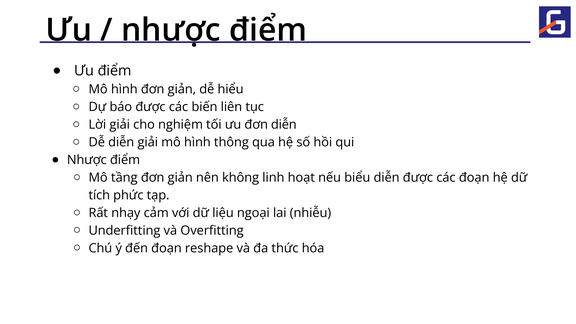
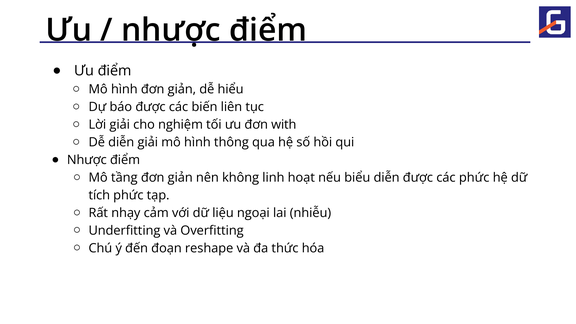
đơn diễn: diễn -> with (284, 125)
các đoạn: đoạn -> phức (474, 178)
